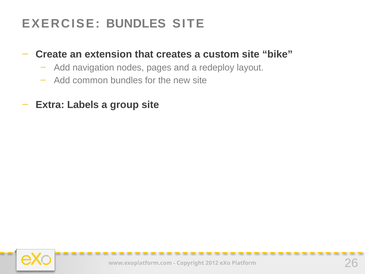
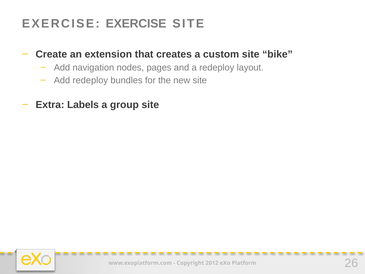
EXERCISE BUNDLES: BUNDLES -> EXERCISE (136, 24)
Add common: common -> redeploy (90, 80)
